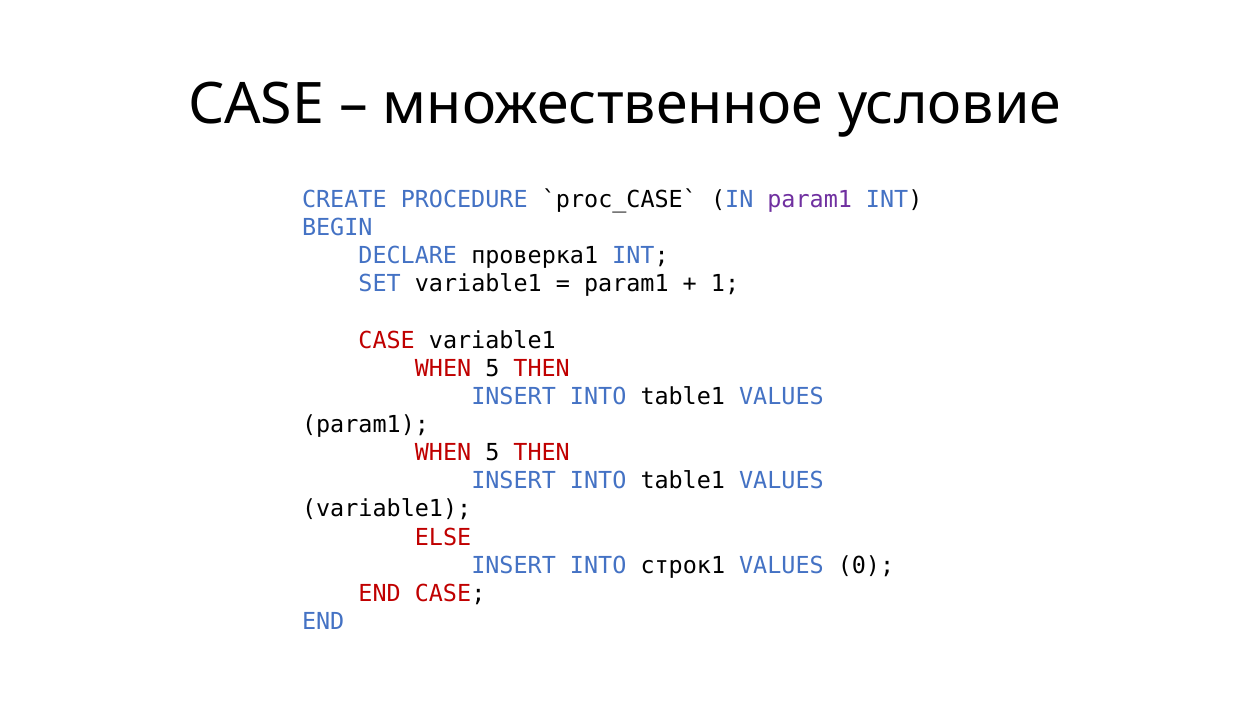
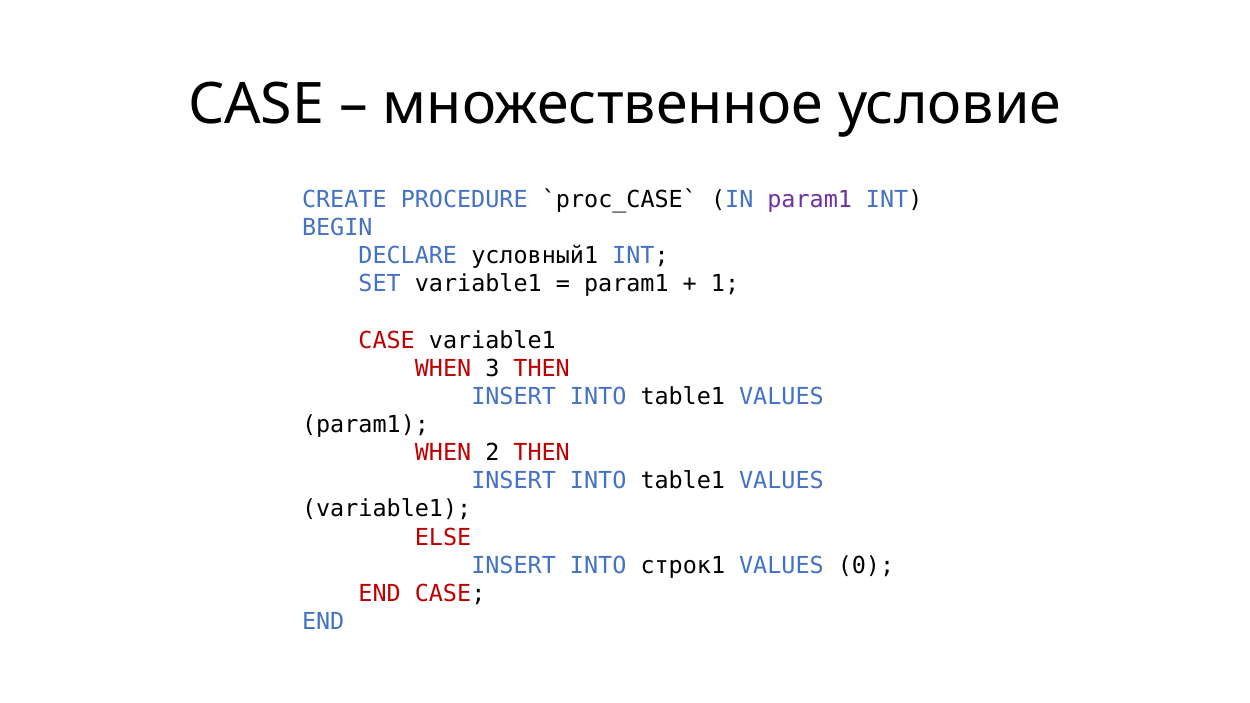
проверка1: проверка1 -> условный1 (535, 256)
5: 5 -> 3 (492, 369)
5: 5 -> 2 (492, 453)
